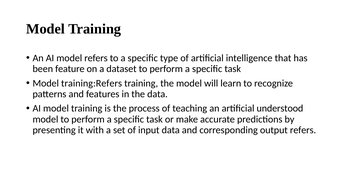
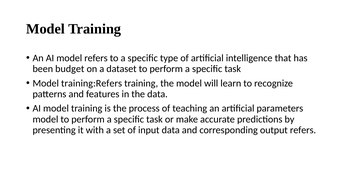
feature: feature -> budget (70, 69)
understood: understood -> parameters (280, 108)
